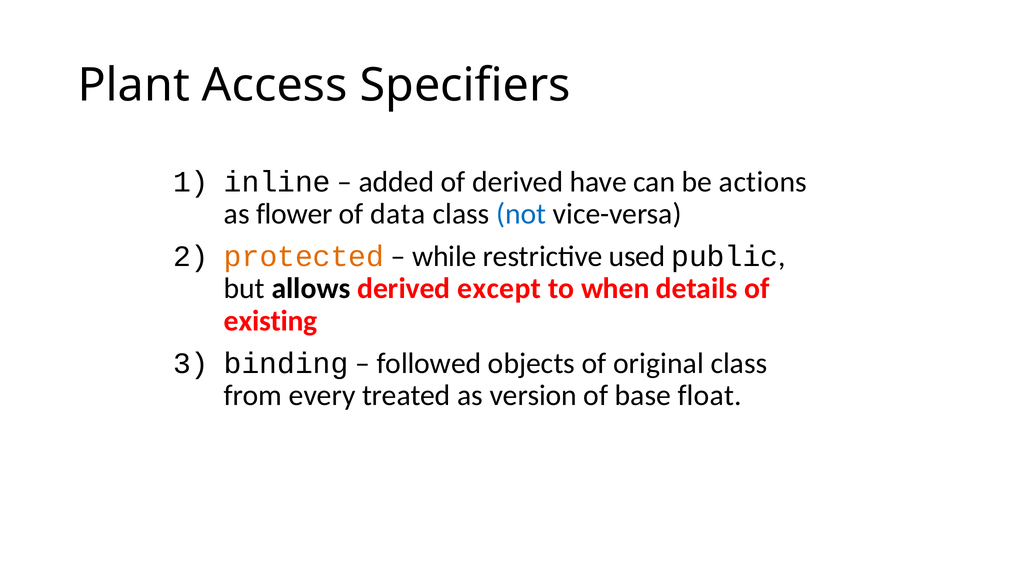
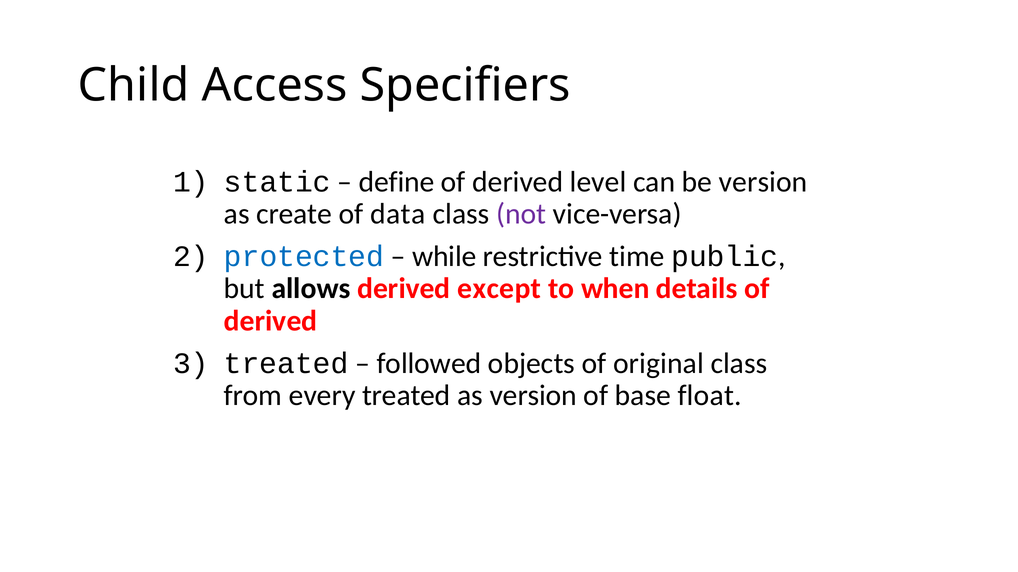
Plant: Plant -> Child (134, 86)
inline: inline -> static (277, 182)
added: added -> define (397, 182)
have: have -> level (598, 182)
be actions: actions -> version (763, 182)
flower: flower -> create (294, 214)
not colour: blue -> purple (521, 214)
protected colour: orange -> blue (304, 257)
used: used -> time (637, 257)
existing: existing -> derived (271, 321)
binding: binding -> treated (286, 364)
